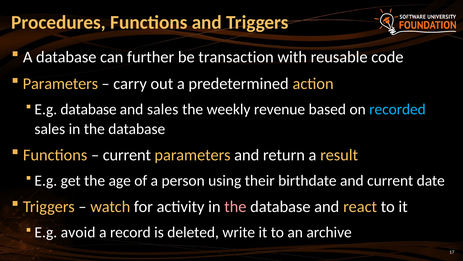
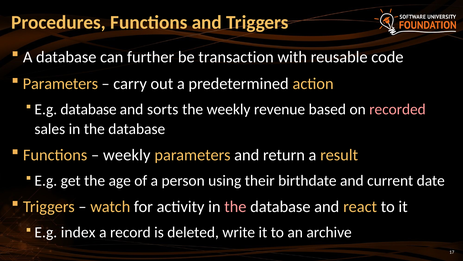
and sales: sales -> sorts (163, 109)
recorded colour: light blue -> pink (398, 109)
current: current -> weekly (127, 155)
avoid: avoid -> index (78, 232)
